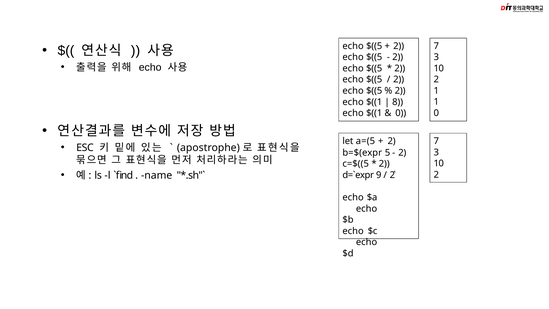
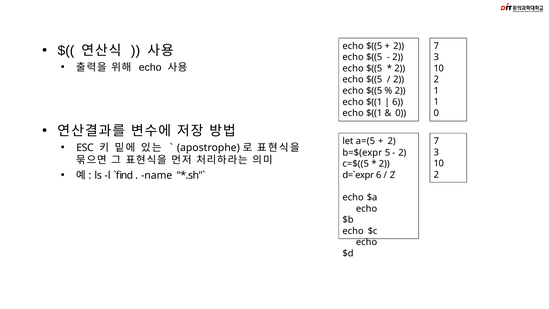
8: 8 -> 6 (398, 102)
9: 9 -> 6 (379, 175)
